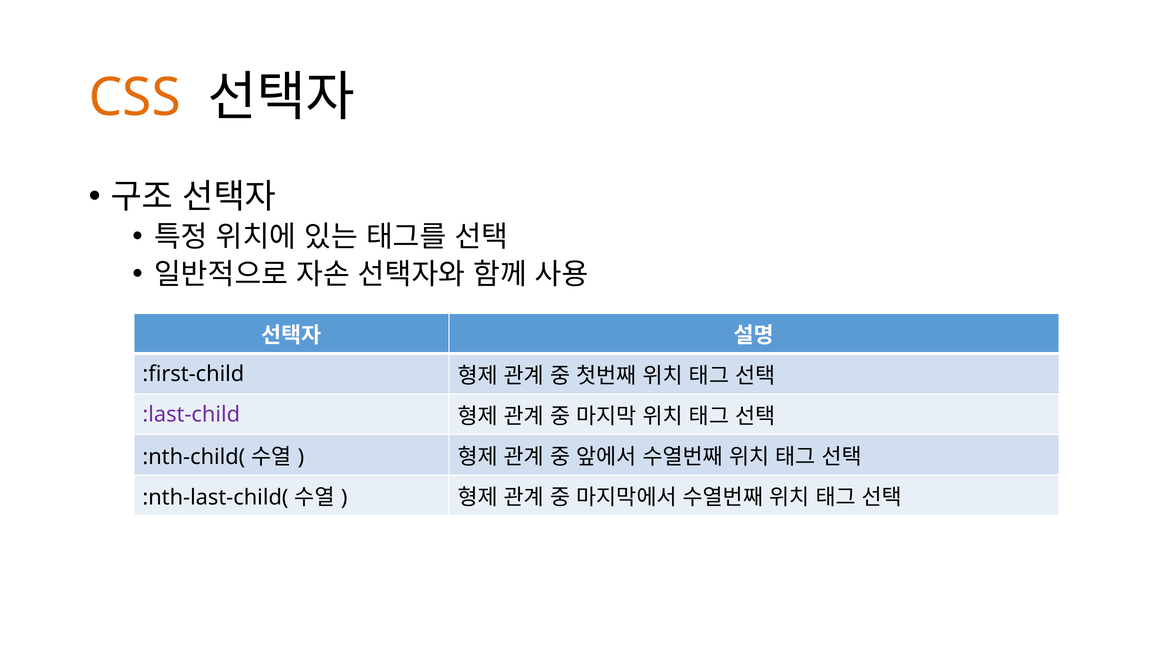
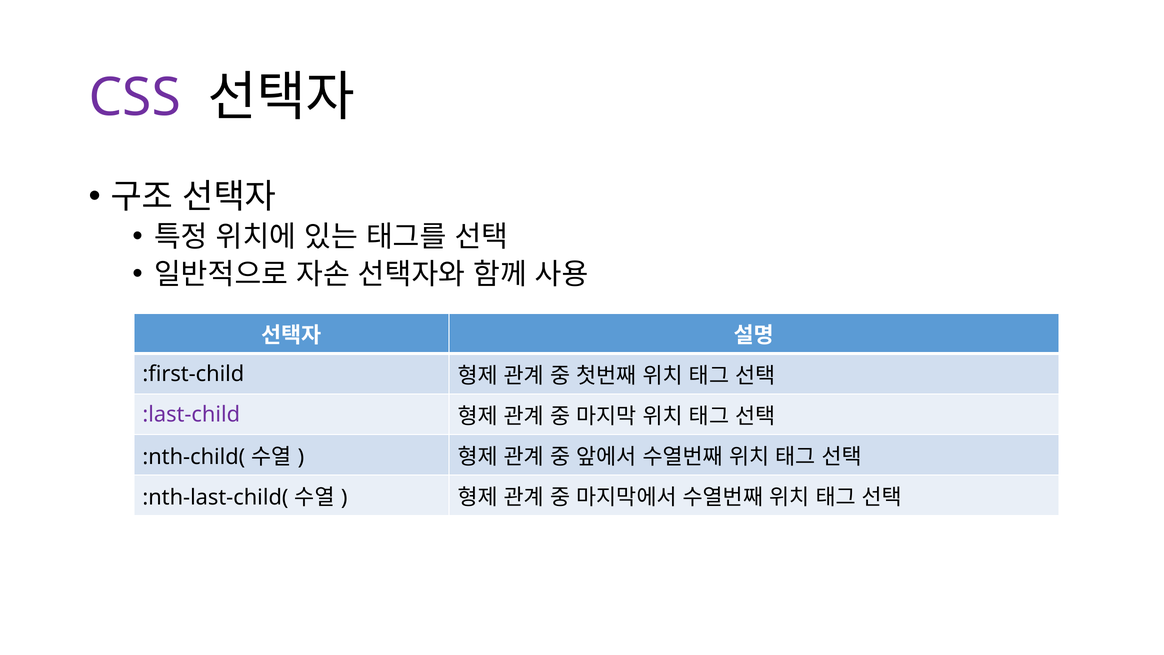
CSS colour: orange -> purple (135, 98)
